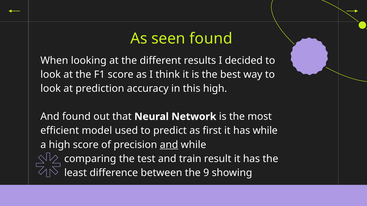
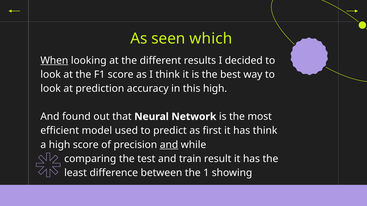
seen found: found -> which (211, 39)
When underline: none -> present (54, 61)
has while: while -> think (265, 131)
9: 9 -> 1 (206, 173)
